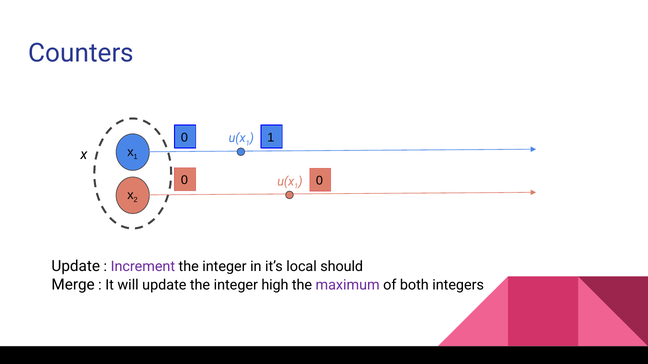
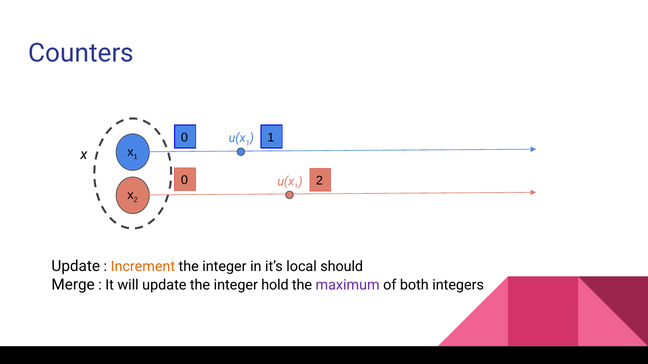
0: 0 -> 2 (319, 181)
Increment colour: purple -> orange (143, 267)
high: high -> hold (275, 285)
